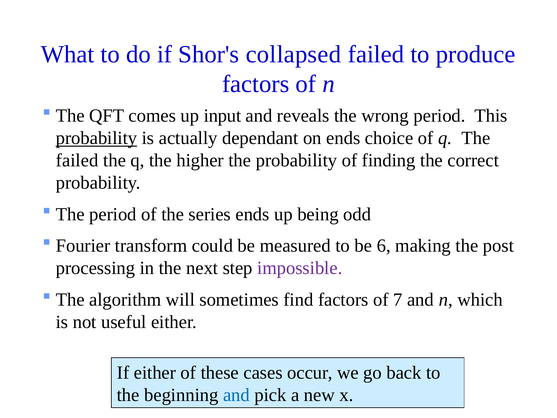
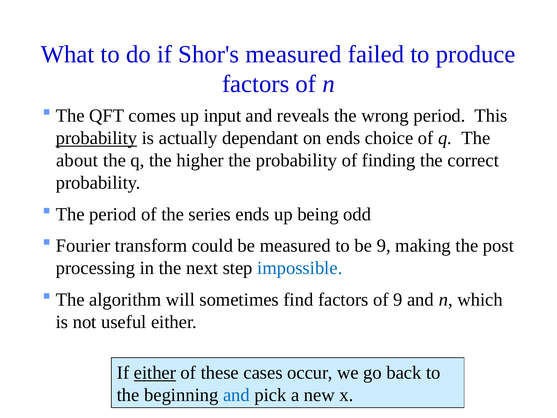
Shor's collapsed: collapsed -> measured (293, 54)
failed: failed -> about (77, 160)
be 6: 6 -> 9 (384, 246)
impossible colour: purple -> blue (300, 268)
of 7: 7 -> 9 (398, 300)
either underline: none -> present (155, 373)
